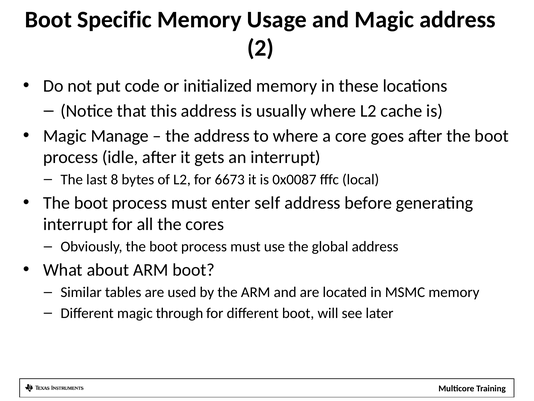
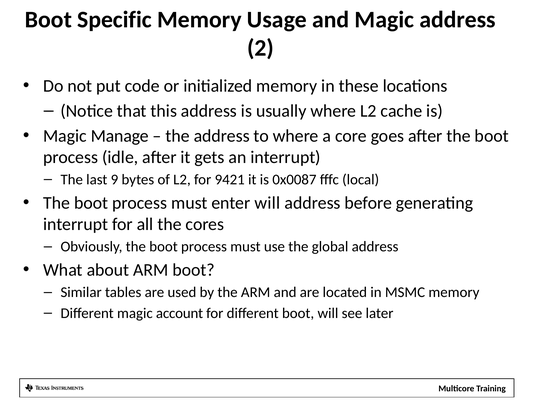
8: 8 -> 9 (114, 179)
6673: 6673 -> 9421 (230, 179)
enter self: self -> will (267, 203)
through: through -> account (180, 313)
